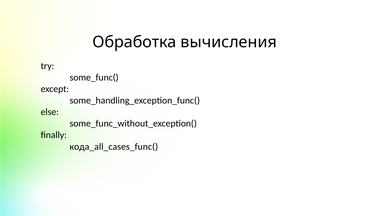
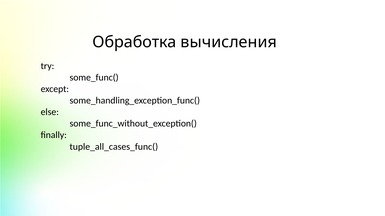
кода_all_cases_func(: кода_all_cases_func( -> tuple_all_cases_func( (114, 147)
